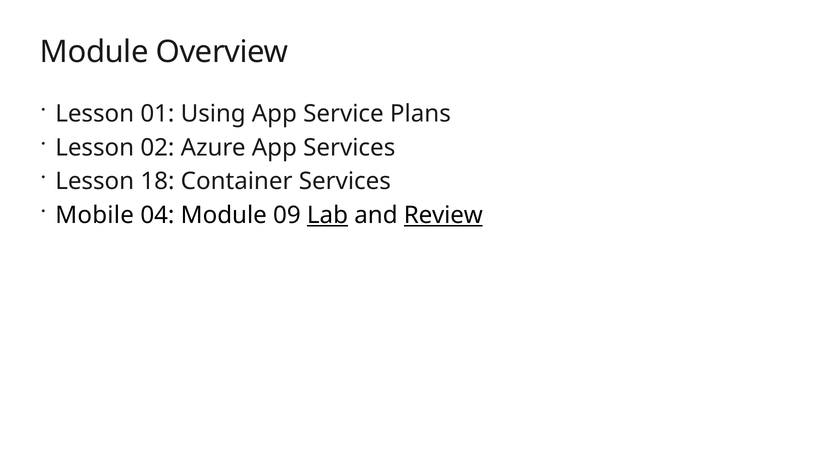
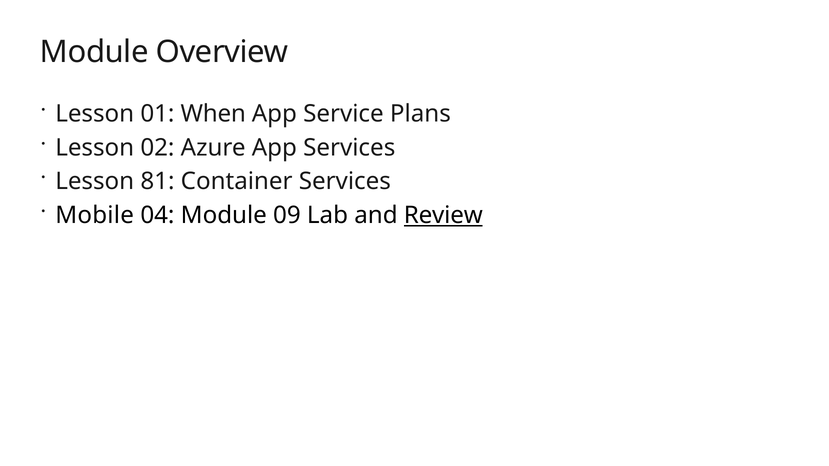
Using: Using -> When (213, 114)
18: 18 -> 81 (157, 182)
Lab underline: present -> none (327, 215)
